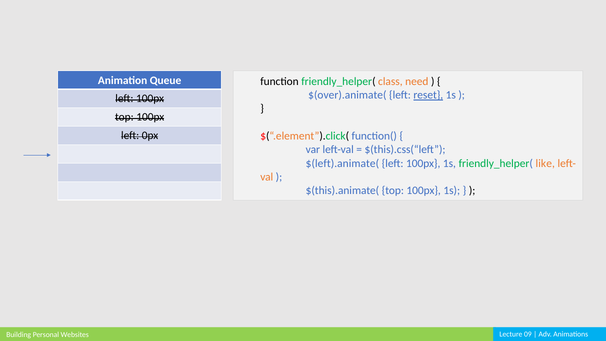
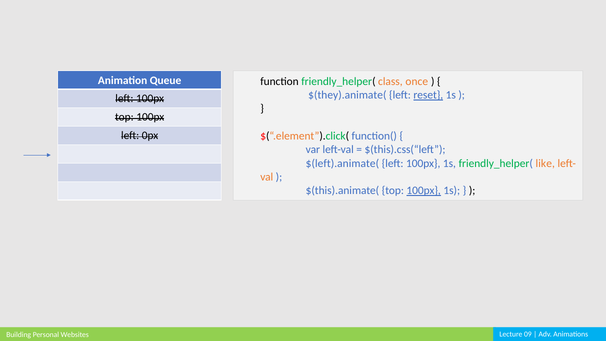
need: need -> once (417, 81)
$(over).animate(: $(over).animate( -> $(they).animate( (347, 95)
100px underline: none -> present (424, 190)
